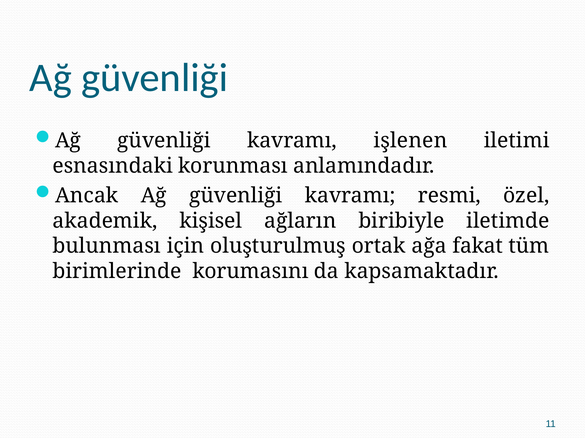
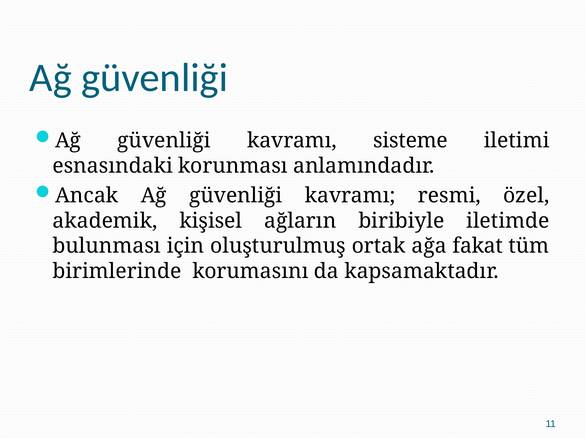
işlenen: işlenen -> sisteme (411, 141)
